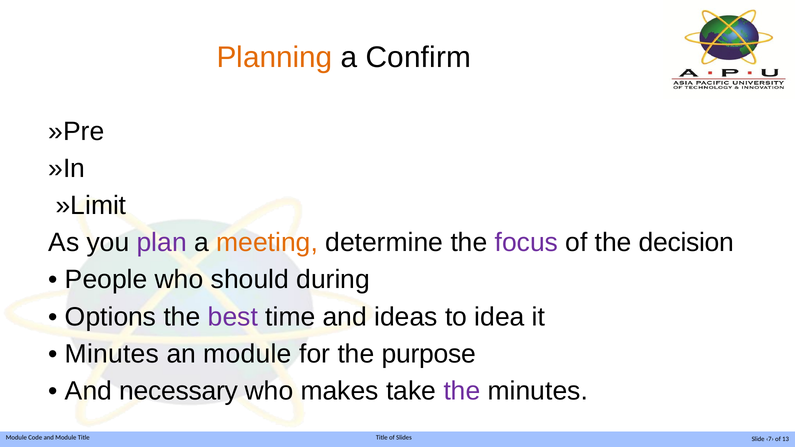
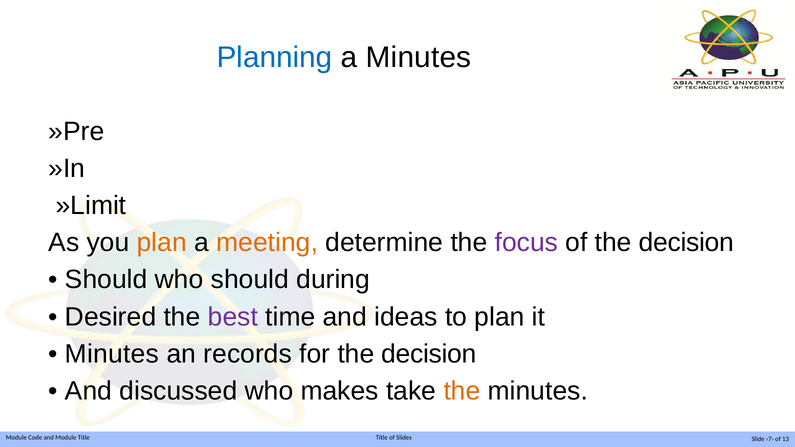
Planning colour: orange -> blue (275, 57)
a Confirm: Confirm -> Minutes (418, 57)
plan colour: purple -> orange (162, 243)
People: People -> Should (106, 280)
Options: Options -> Desired (111, 317)
to idea: idea -> plan (500, 317)
an module: module -> records (248, 354)
for the purpose: purpose -> decision (429, 354)
necessary: necessary -> discussed (178, 391)
the colour: purple -> orange (462, 391)
